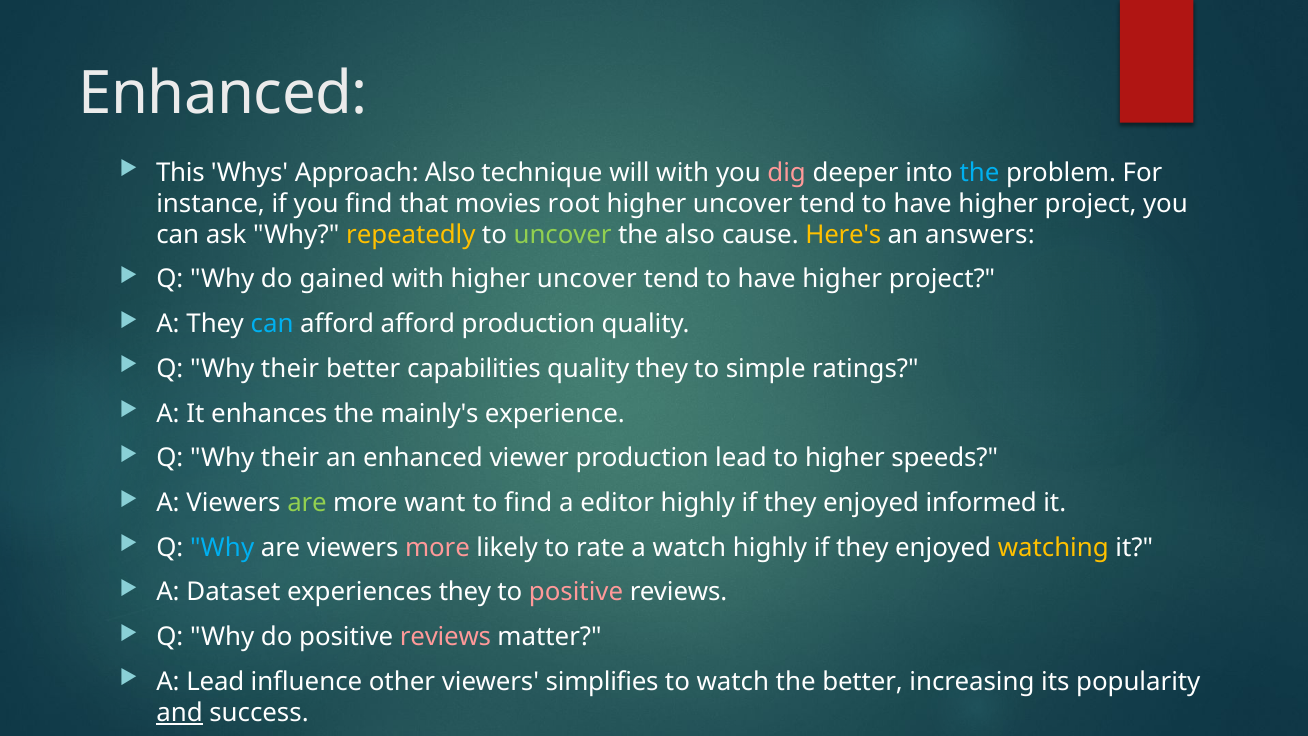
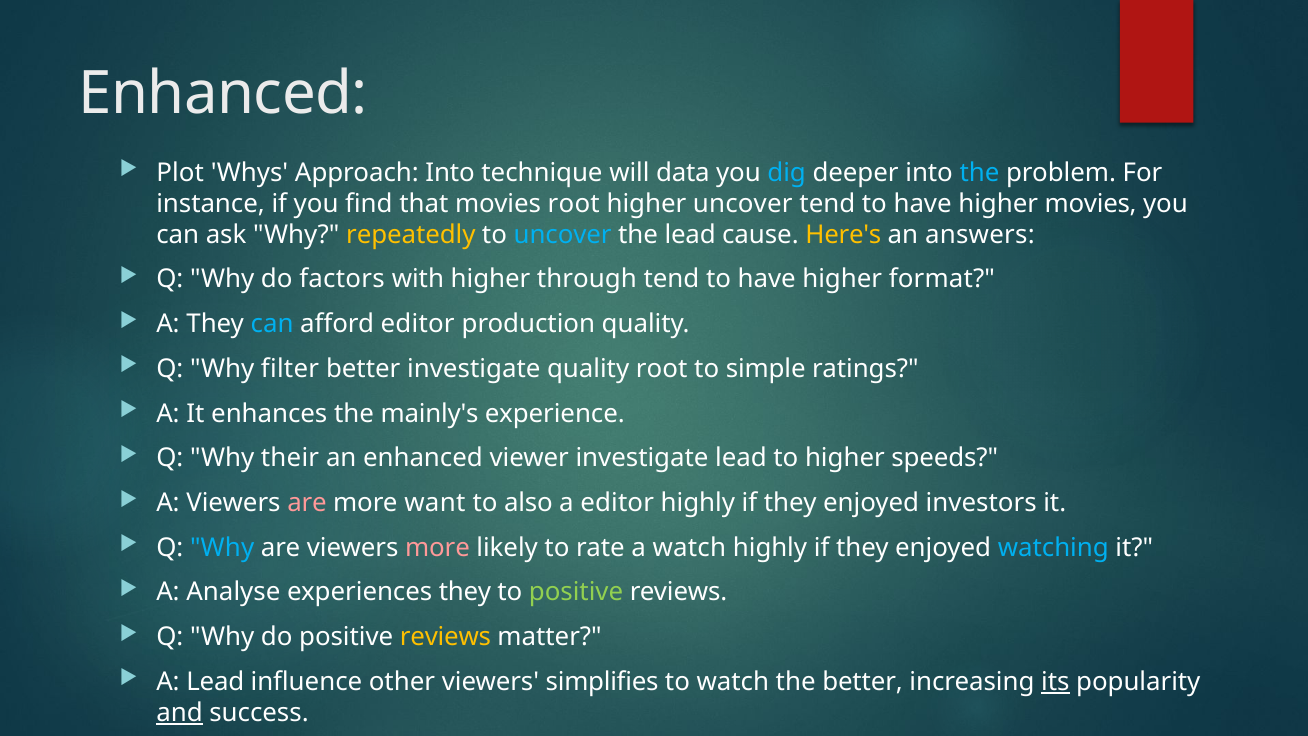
This: This -> Plot (180, 173)
Approach Also: Also -> Into (450, 173)
will with: with -> data (683, 173)
dig colour: pink -> light blue (787, 173)
project: project -> movies (1091, 204)
uncover colour: light green -> light blue (563, 235)
the also: also -> lead (690, 235)
gained: gained -> factors (342, 279)
with higher uncover: uncover -> through (587, 279)
project: project -> format (942, 279)
afford afford: afford -> editor (418, 324)
their: their -> filter (290, 369)
better capabilities: capabilities -> investigate (474, 369)
quality they: they -> root (662, 369)
viewer production: production -> investigate (642, 458)
are colour: light green -> pink (307, 503)
to find: find -> also (528, 503)
informed: informed -> investors (981, 503)
watching colour: yellow -> light blue (1053, 547)
Dataset: Dataset -> Analyse (233, 592)
positive colour: pink -> light green (576, 592)
reviews colour: pink -> yellow (445, 637)
its underline: none -> present (1055, 681)
